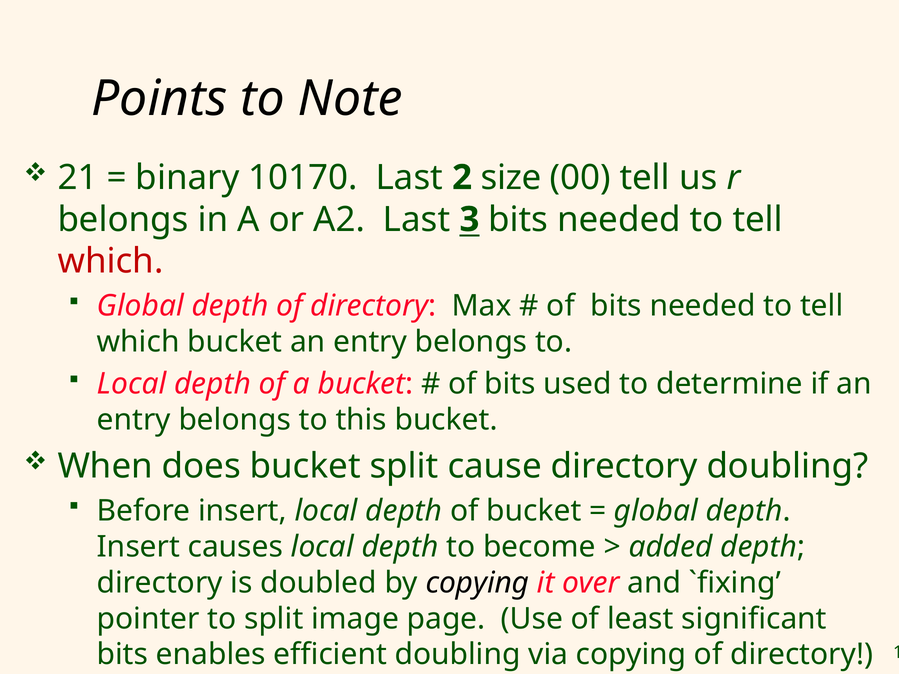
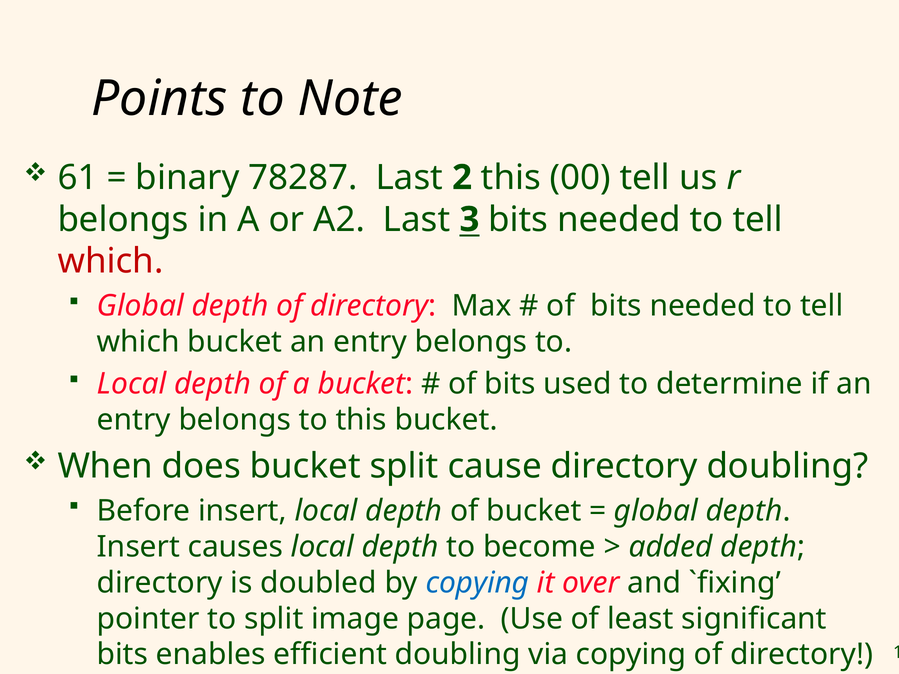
21: 21 -> 61 (78, 178)
10170: 10170 -> 78287 (303, 178)
2 size: size -> this (511, 178)
copying colour: black -> blue (477, 583)
